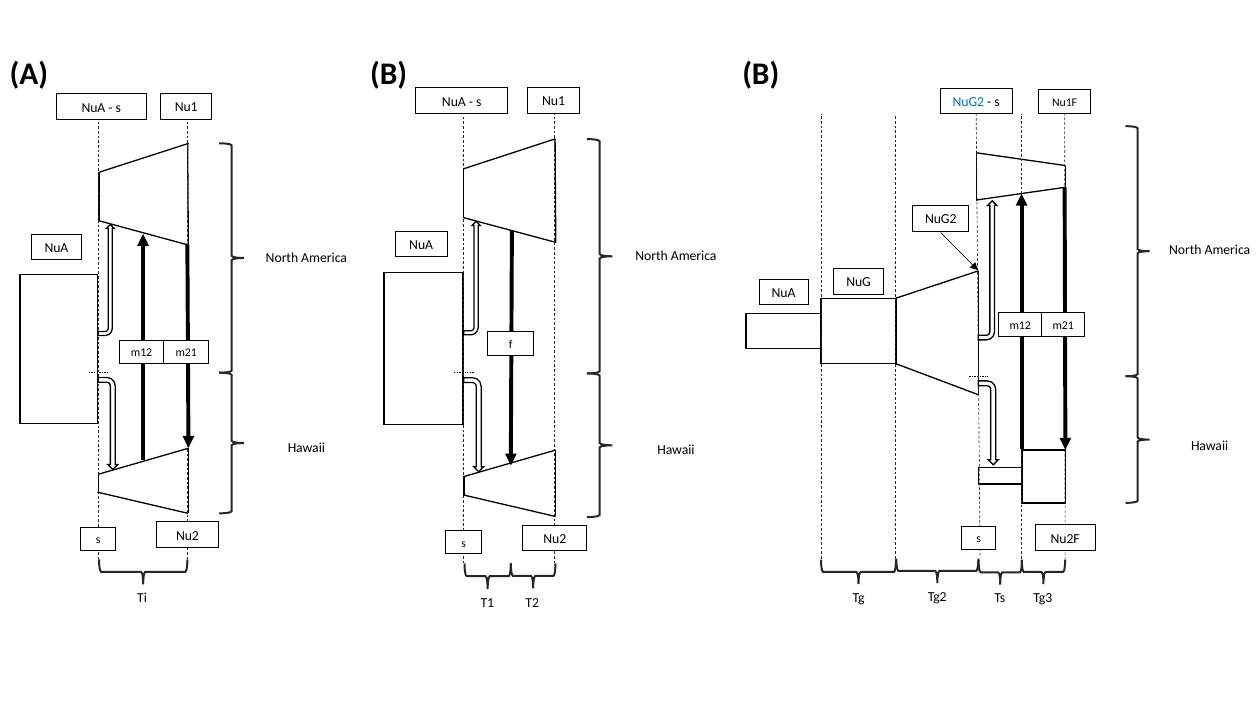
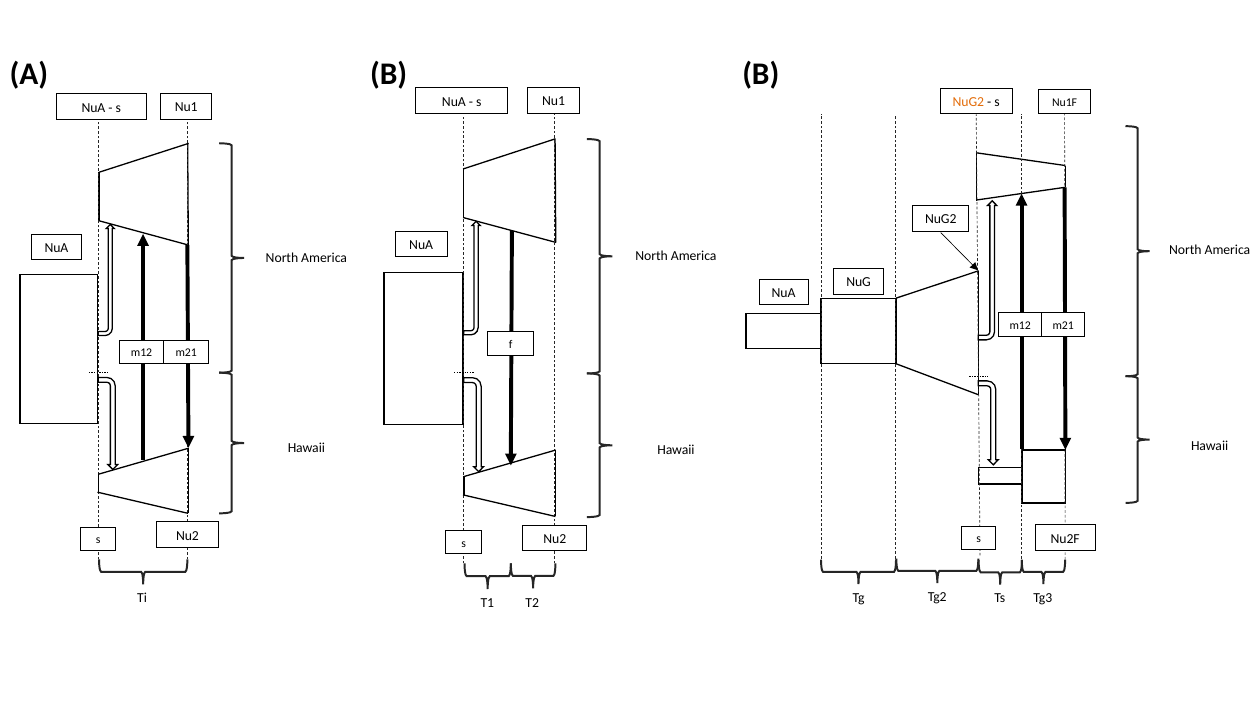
NuG2 colour: blue -> orange (968, 102)
